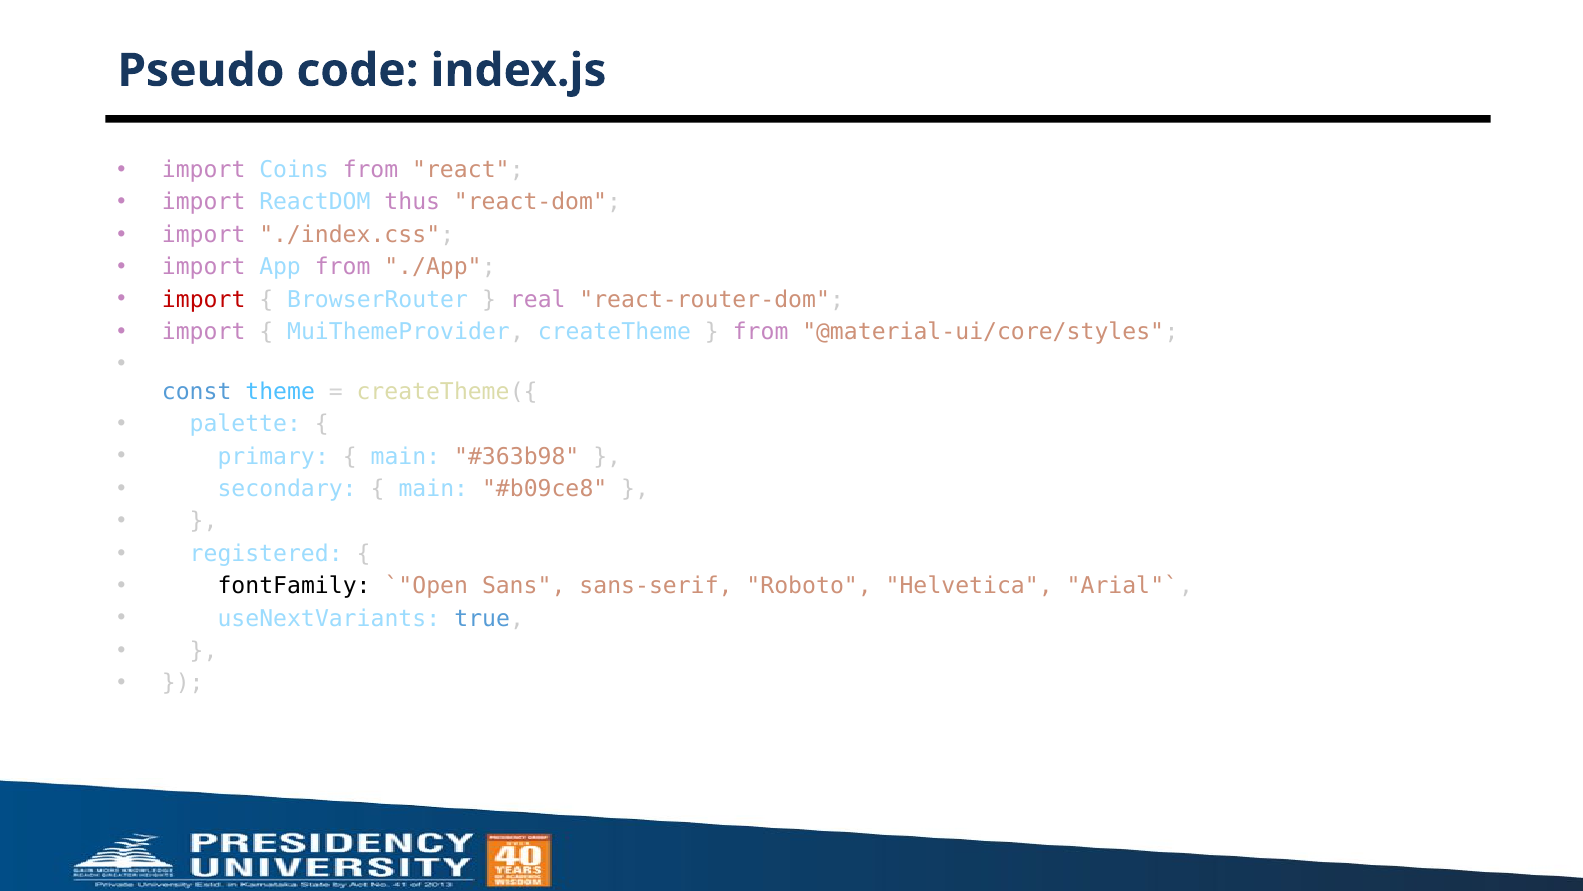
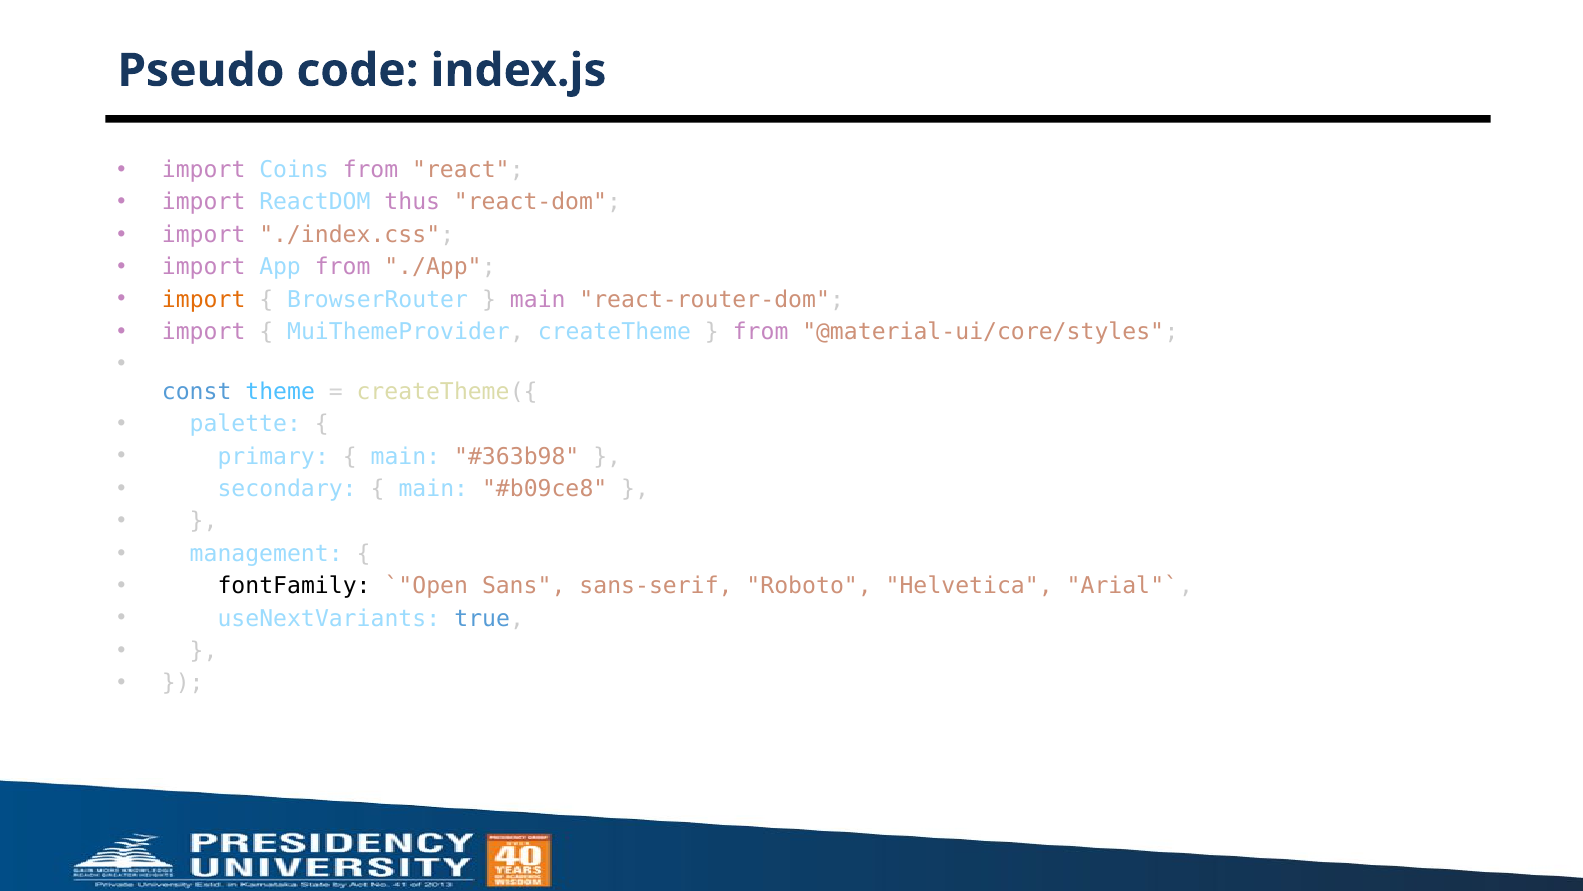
import colour: red -> orange (204, 299)
real: real -> main (538, 299)
registered: registered -> management (266, 553)
